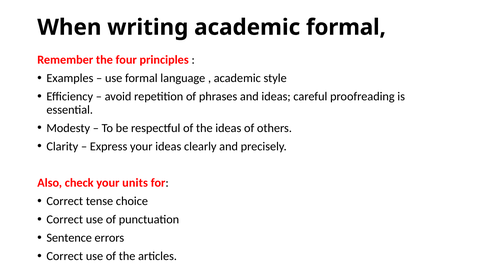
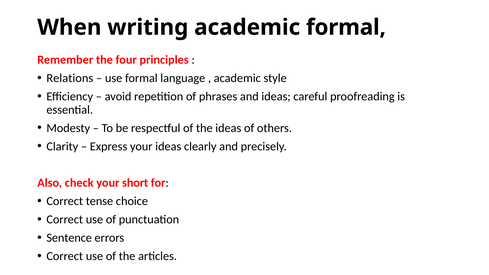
Examples: Examples -> Relations (70, 78)
units: units -> short (135, 183)
